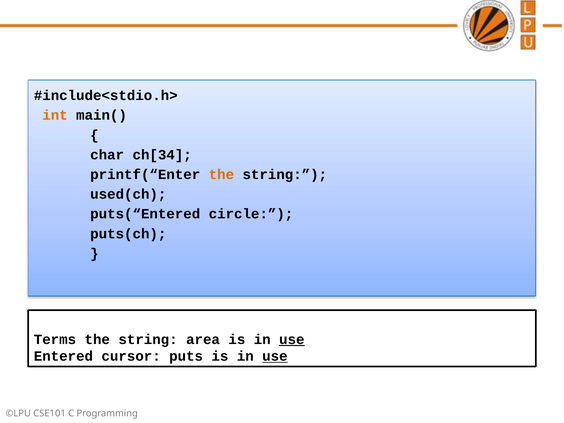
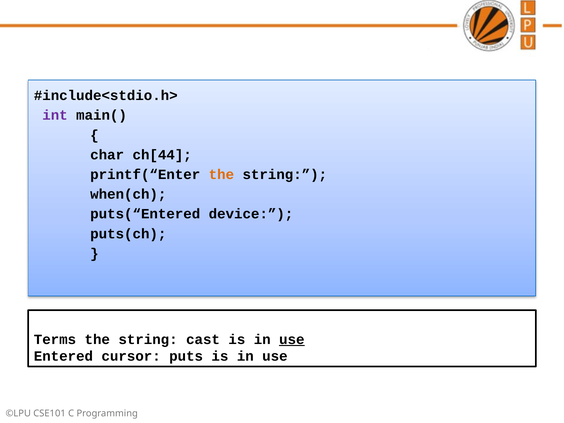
int colour: orange -> purple (55, 115)
ch[34: ch[34 -> ch[44 (162, 155)
used(ch: used(ch -> when(ch (128, 194)
circle: circle -> device (251, 214)
area: area -> cast (203, 339)
use underline: present -> none (275, 356)
